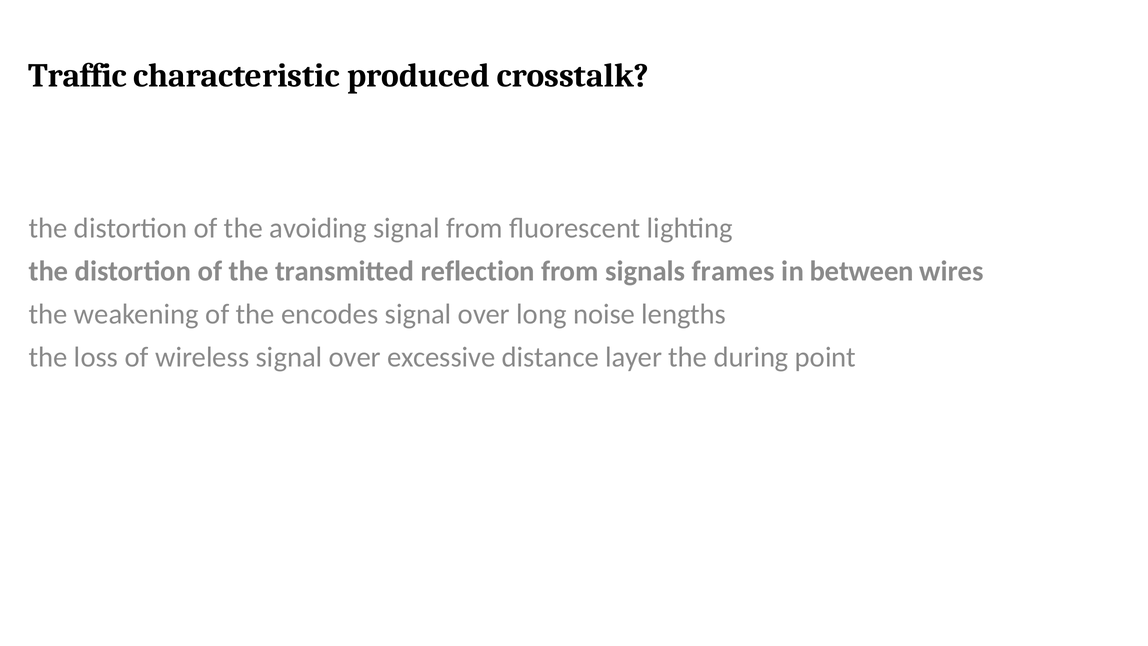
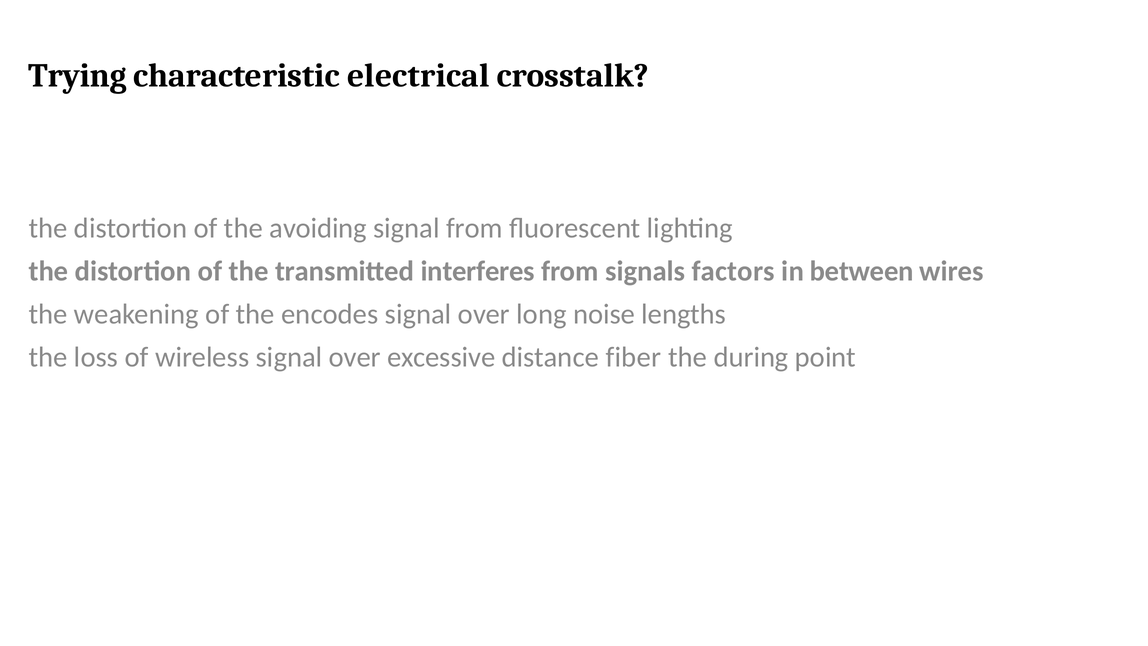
Traffic: Traffic -> Trying (77, 76)
produced: produced -> electrical (418, 76)
reflection: reflection -> interferes (478, 271)
frames: frames -> factors (733, 271)
layer: layer -> fiber (633, 357)
